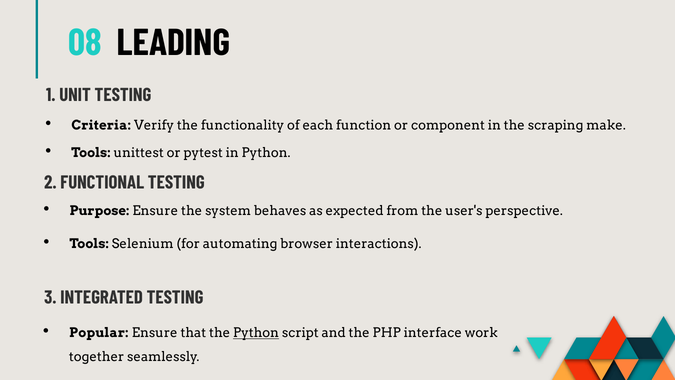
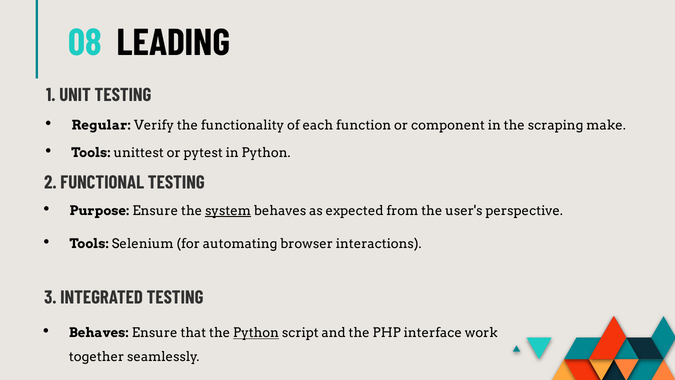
Criteria: Criteria -> Regular (101, 126)
system underline: none -> present (228, 211)
Popular: Popular -> Behaves (99, 333)
